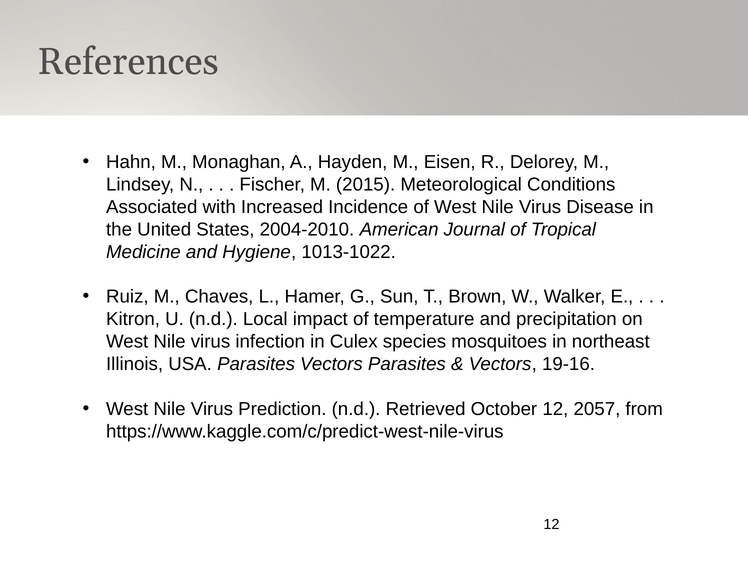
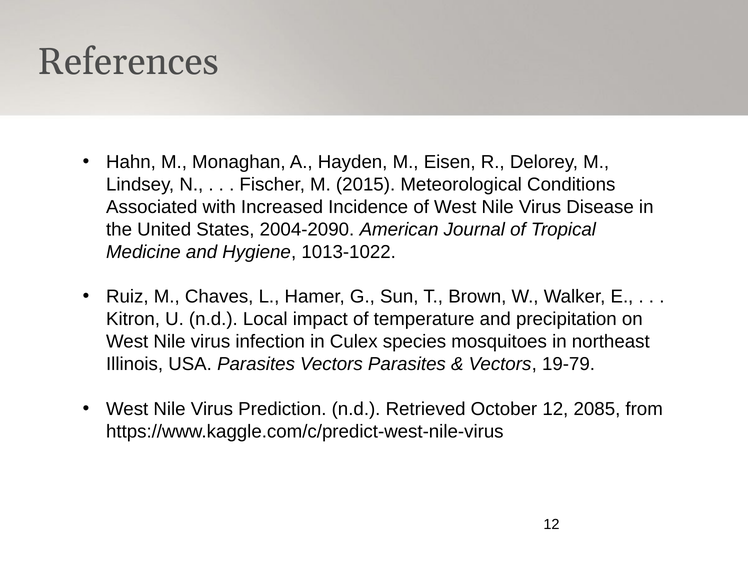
2004-2010: 2004-2010 -> 2004-2090 (307, 229)
19-16: 19-16 -> 19-79 (568, 364)
2057: 2057 -> 2085 (597, 409)
